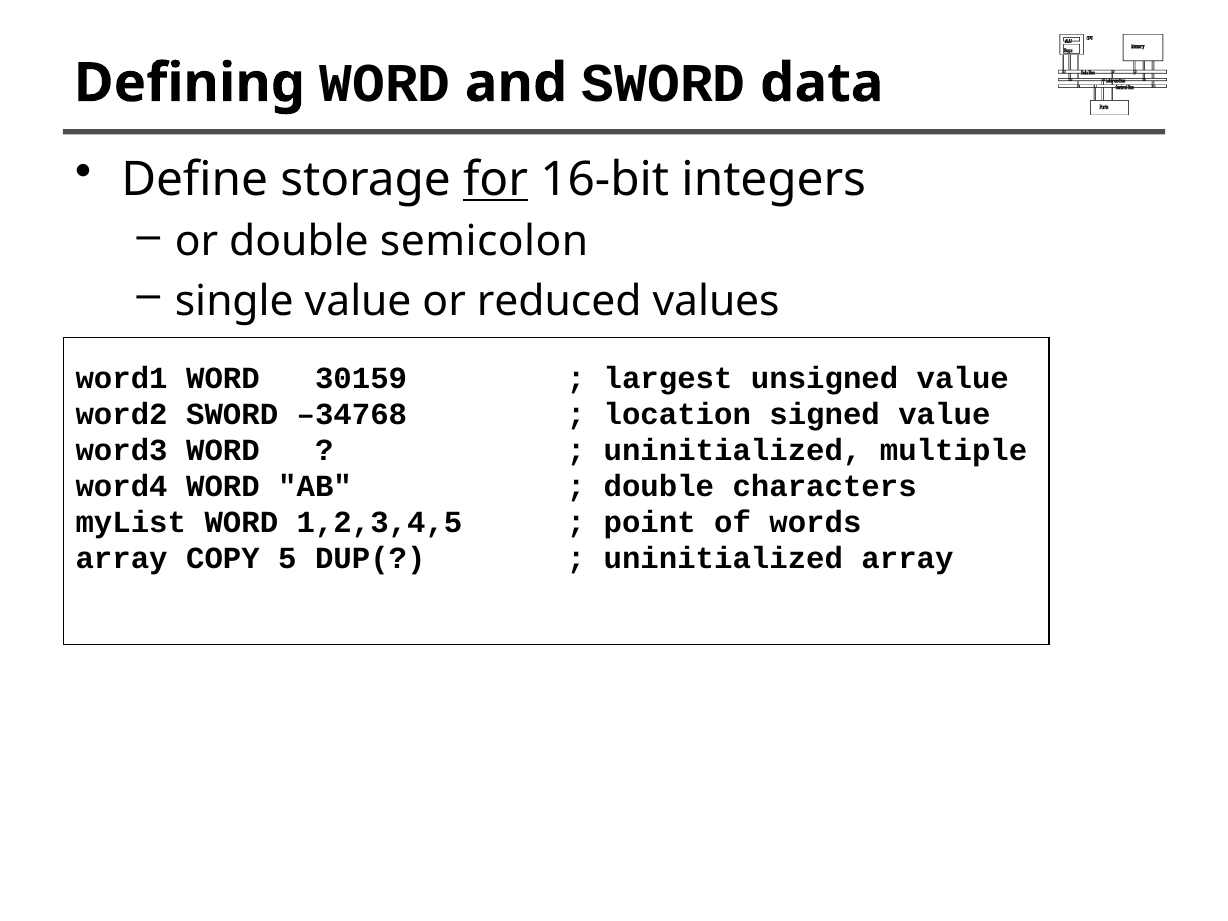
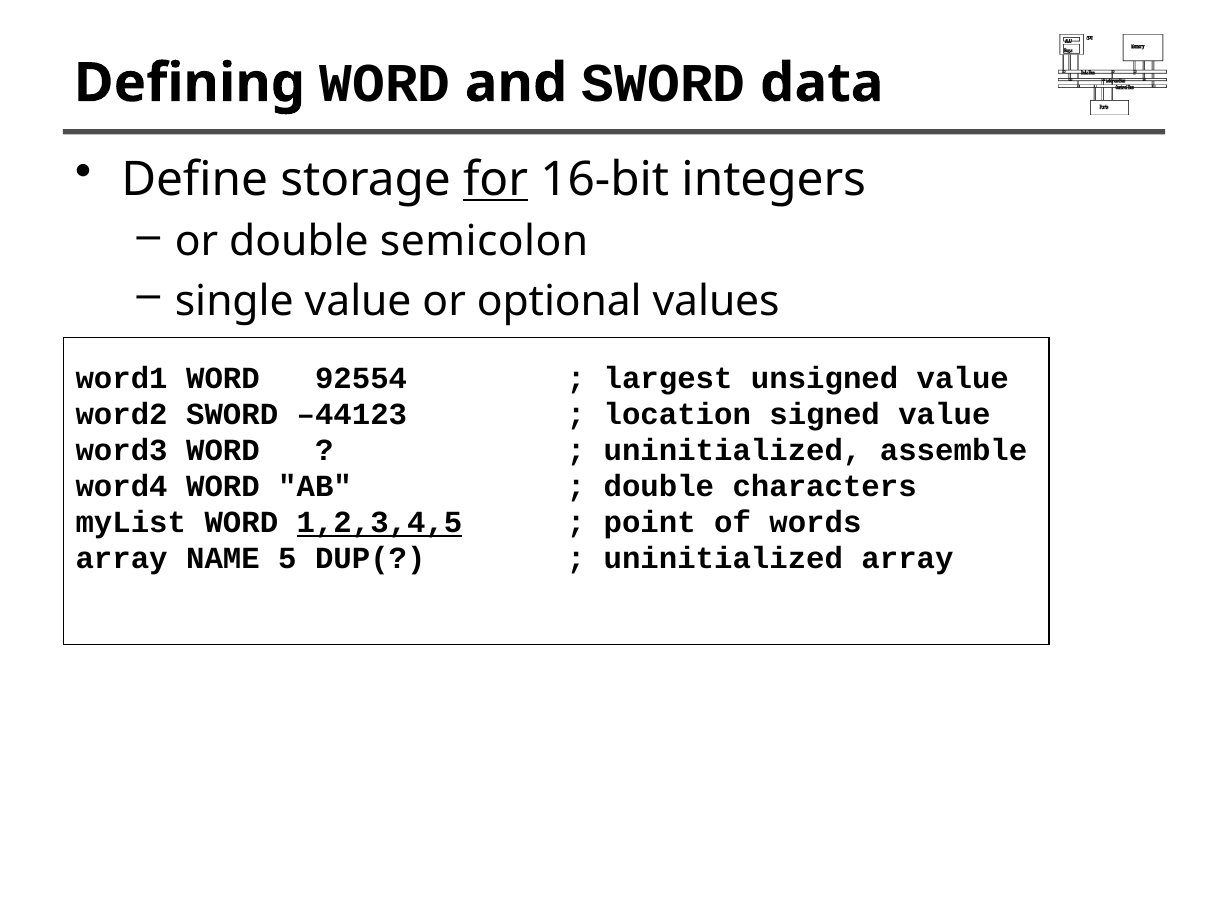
reduced: reduced -> optional (559, 302)
30159: 30159 -> 92554 (361, 378)
–34768: –34768 -> –44123 (352, 414)
multiple: multiple -> assemble (954, 450)
1,2,3,4,5 underline: none -> present (379, 523)
COPY: COPY -> NAME (223, 559)
